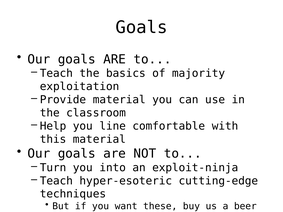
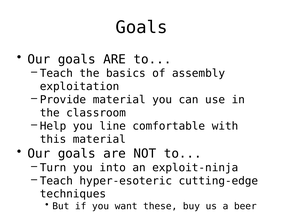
majority: majority -> assembly (199, 73)
